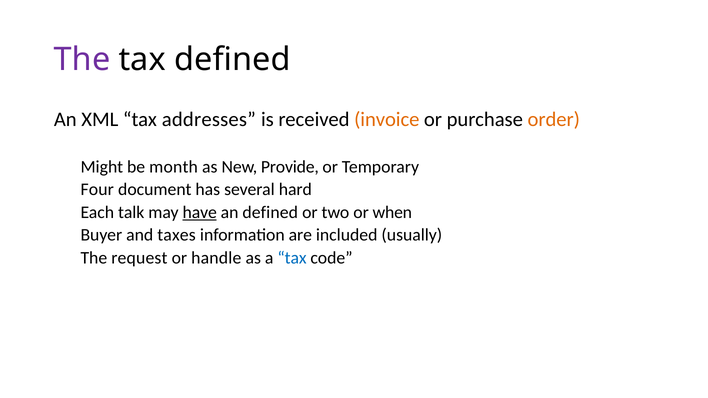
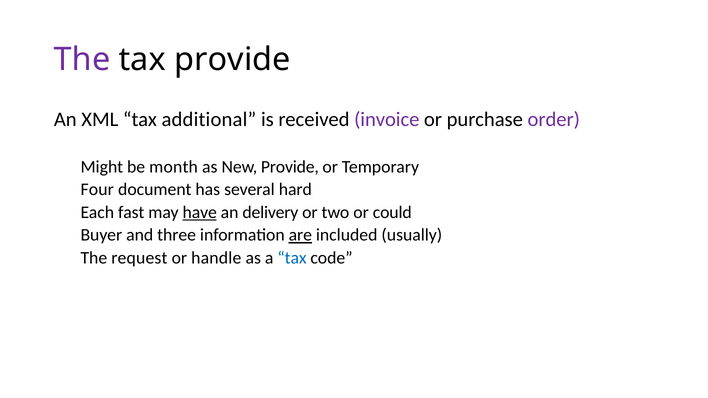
tax defined: defined -> provide (233, 59)
addresses: addresses -> additional (209, 120)
invoice colour: orange -> purple (387, 120)
order colour: orange -> purple (554, 120)
talk: talk -> fast (131, 212)
an defined: defined -> delivery (270, 212)
when: when -> could (392, 212)
taxes: taxes -> three (177, 235)
are underline: none -> present (300, 235)
